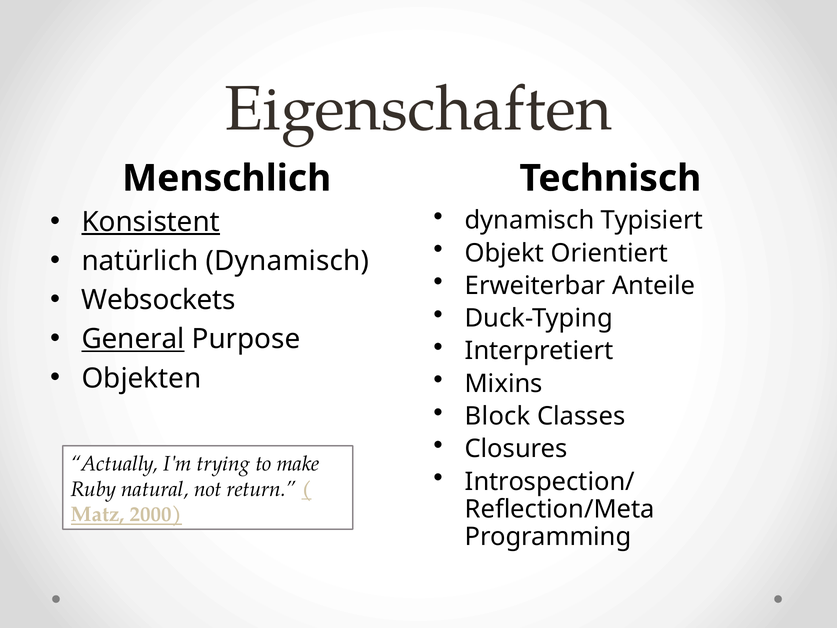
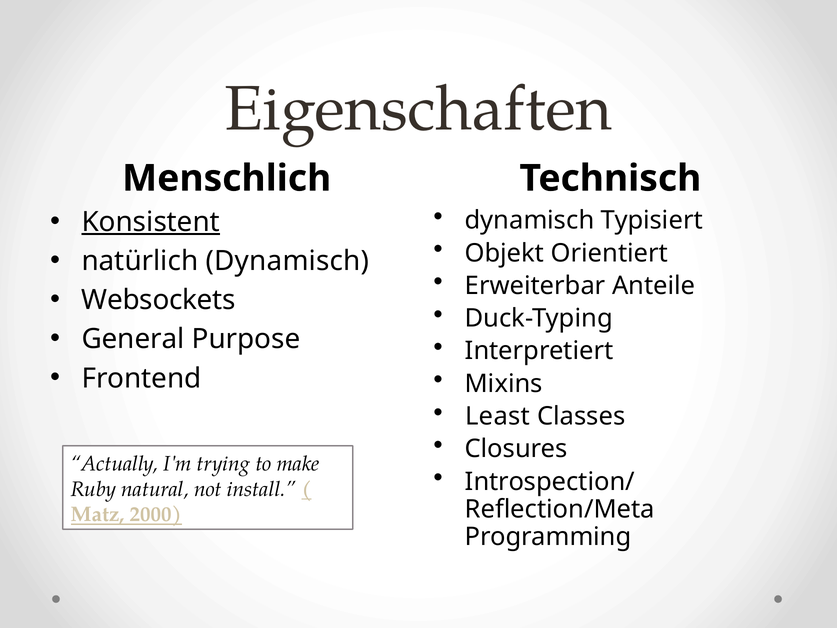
General underline: present -> none (133, 339)
Objekten: Objekten -> Frontend (142, 378)
Block: Block -> Least (498, 416)
return: return -> install (261, 489)
